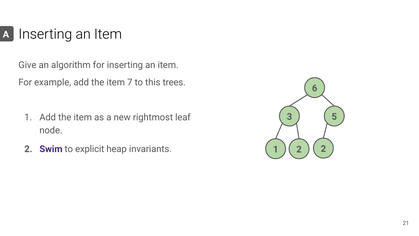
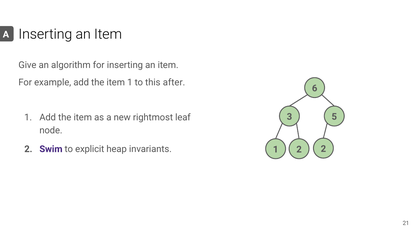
item 7: 7 -> 1 (130, 82)
trees: trees -> after (174, 82)
